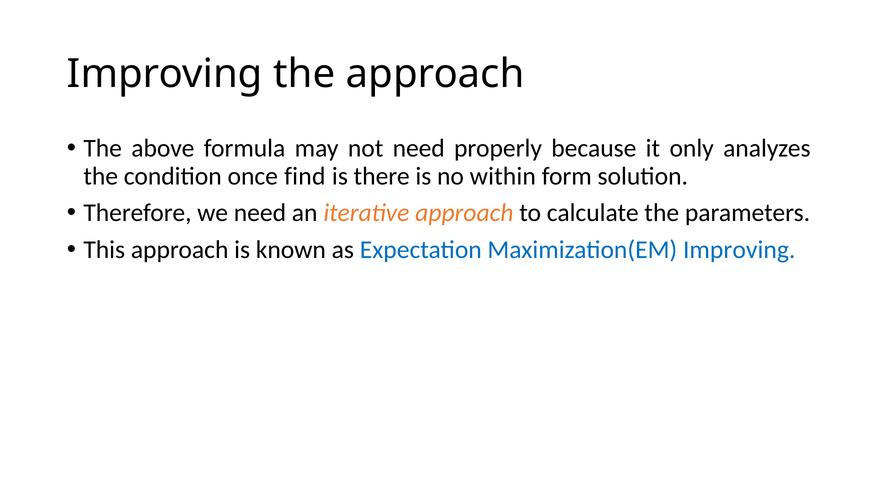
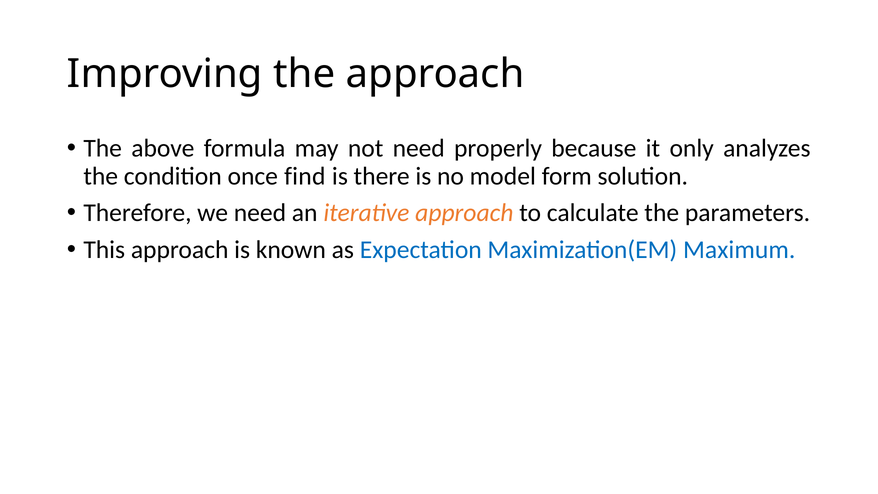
within: within -> model (503, 176)
Maximization(EM Improving: Improving -> Maximum (739, 250)
